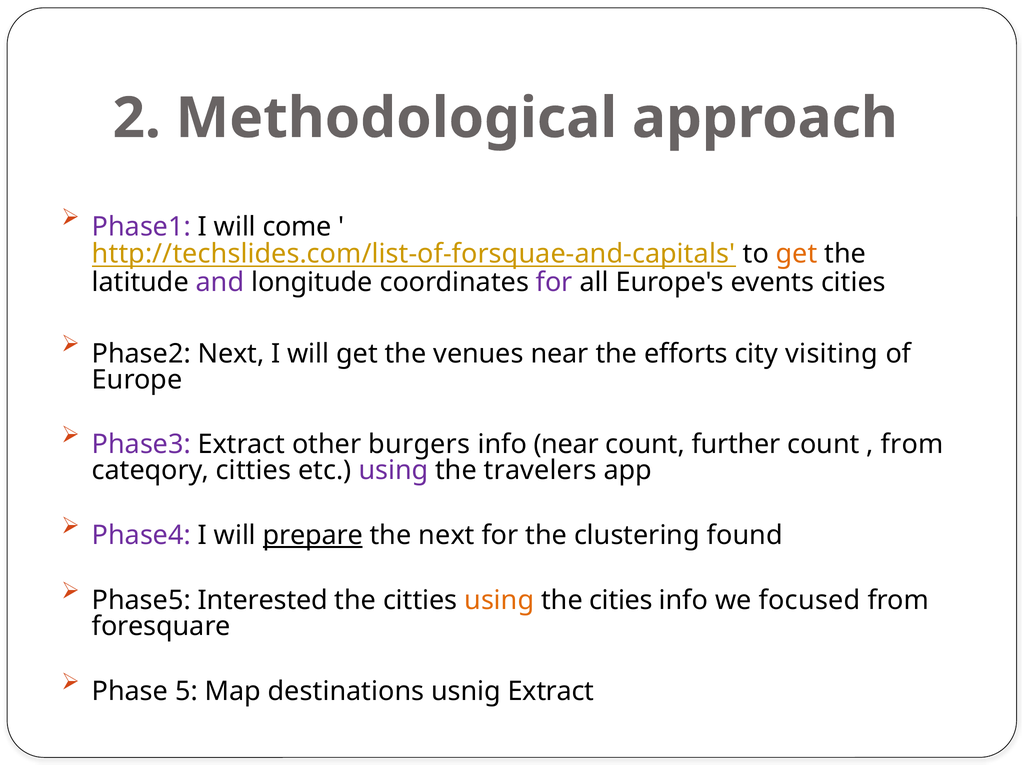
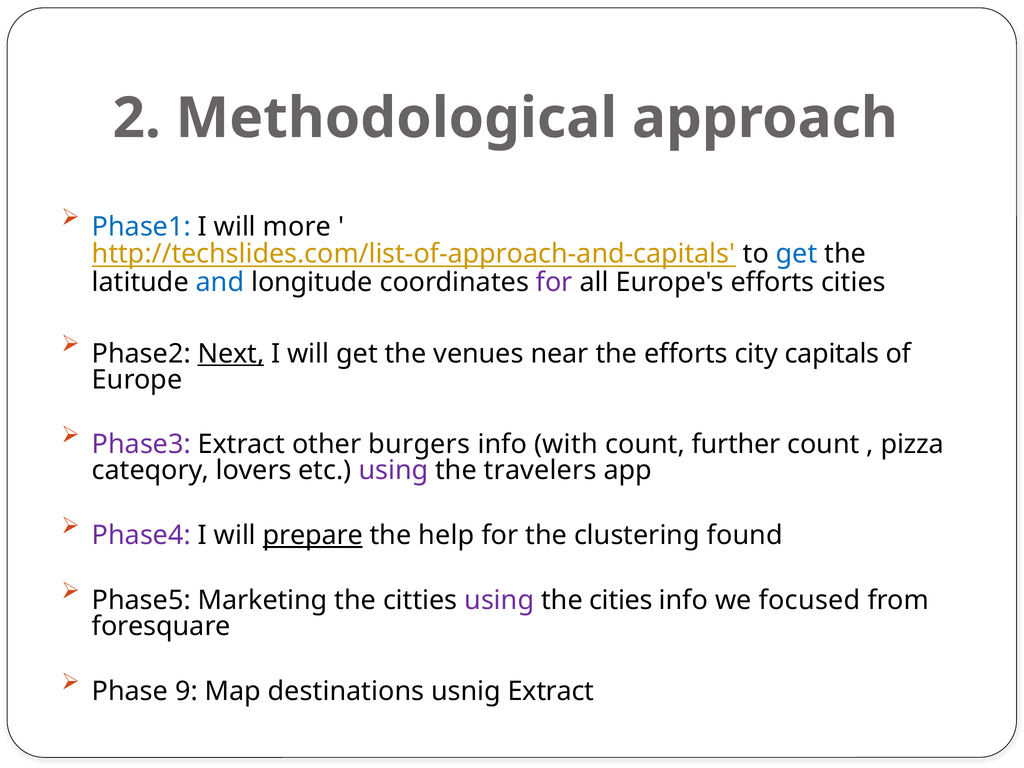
Phase1 colour: purple -> blue (141, 227)
come: come -> more (297, 227)
http://techslides.com/list-of-forsquae-and-capitals: http://techslides.com/list-of-forsquae-and-capitals -> http://techslides.com/list-of-approach-and-capitals (414, 254)
get colour: orange -> blue (797, 254)
and colour: purple -> blue (220, 282)
Europe's events: events -> efforts (772, 282)
Next underline: none -> present (231, 354)
visiting: visiting -> capitals (832, 354)
info near: near -> with (566, 445)
from: from -> pizza (912, 445)
cateqory citties: citties -> lovers (254, 470)
the next: next -> help (446, 535)
Interested: Interested -> Marketing (263, 600)
using colour: orange -> purple (499, 600)
5: 5 -> 9 (186, 691)
